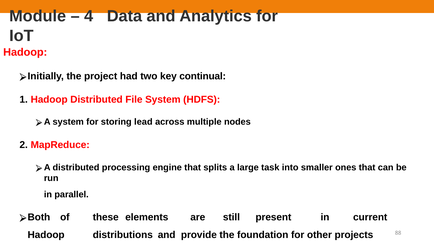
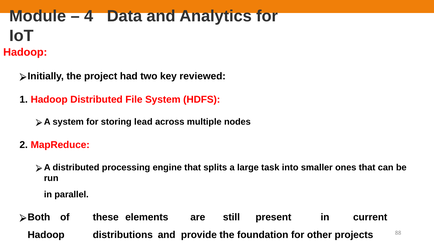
continual: continual -> reviewed (203, 76)
